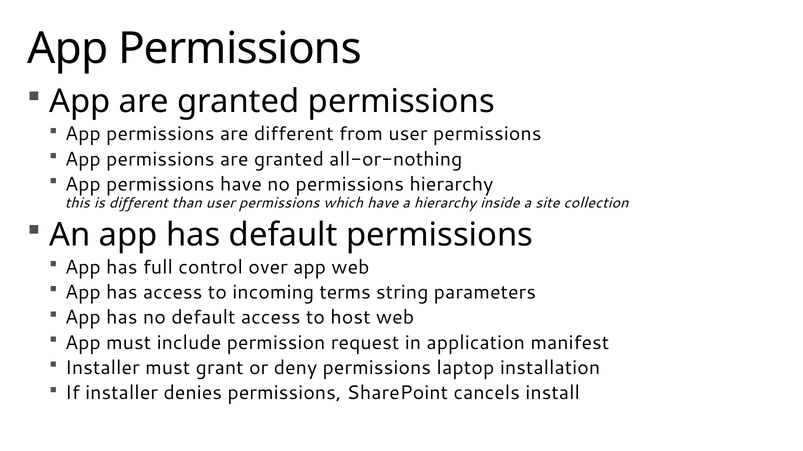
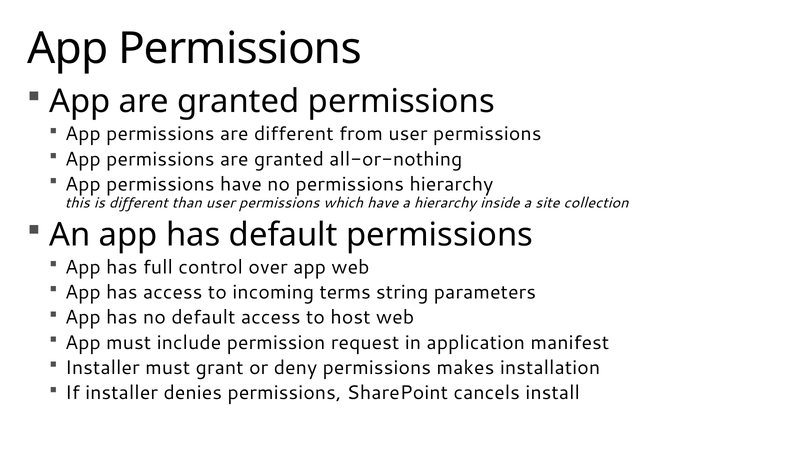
laptop: laptop -> makes (465, 368)
